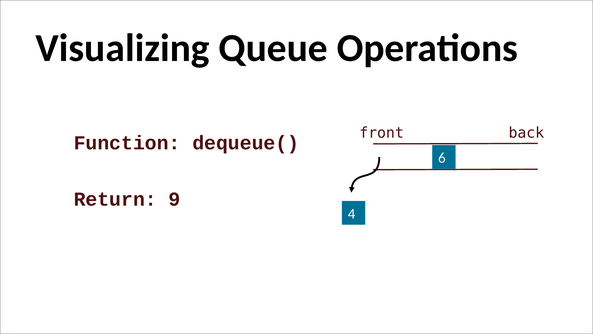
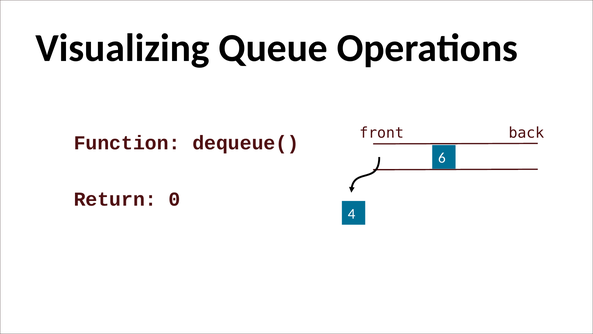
9: 9 -> 0 (175, 199)
